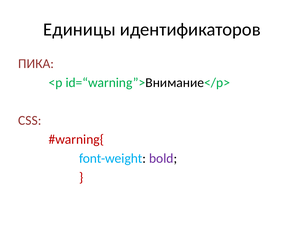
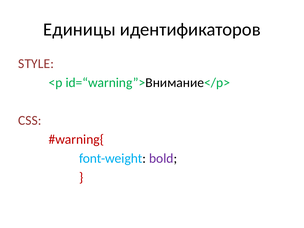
ПИКА: ПИКА -> STYLE (36, 64)
